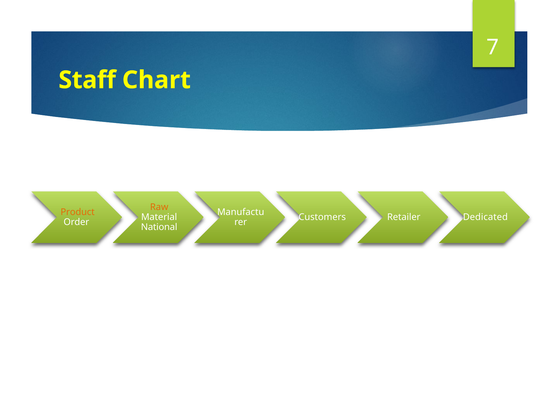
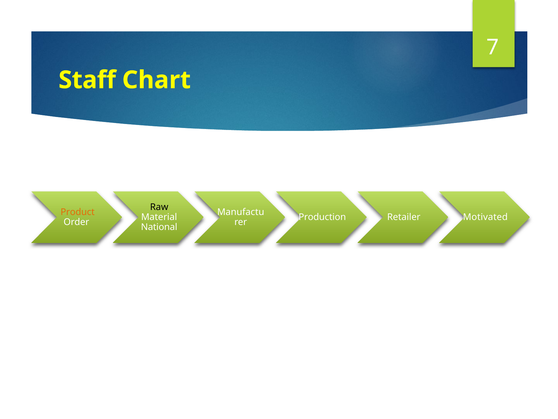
Raw colour: orange -> black (159, 207)
Customers: Customers -> Production (322, 217)
Dedicated: Dedicated -> Motivated (485, 217)
